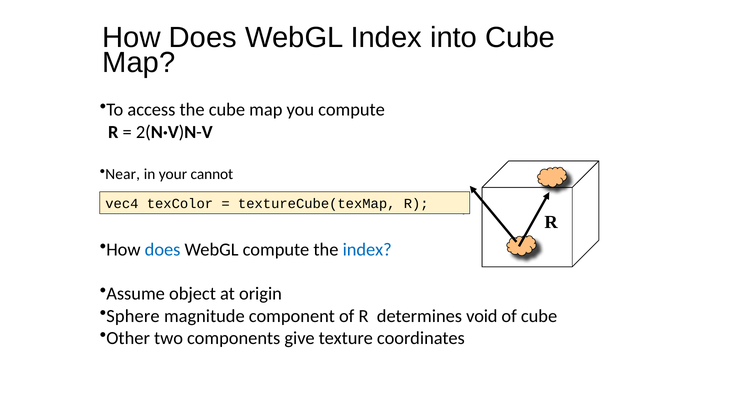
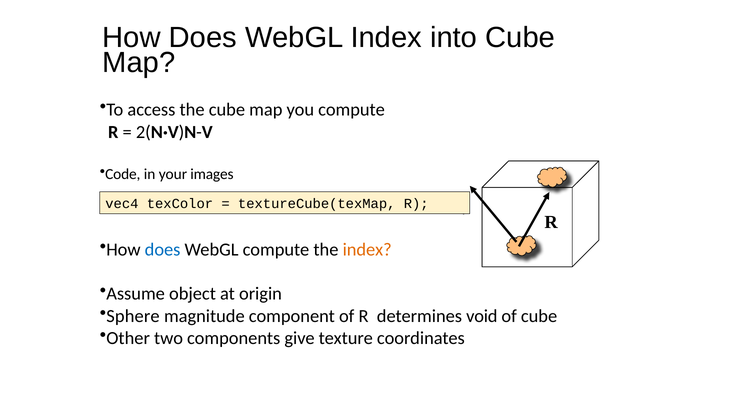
Near: Near -> Code (123, 174)
cannot: cannot -> images (212, 174)
index colour: blue -> orange (367, 250)
